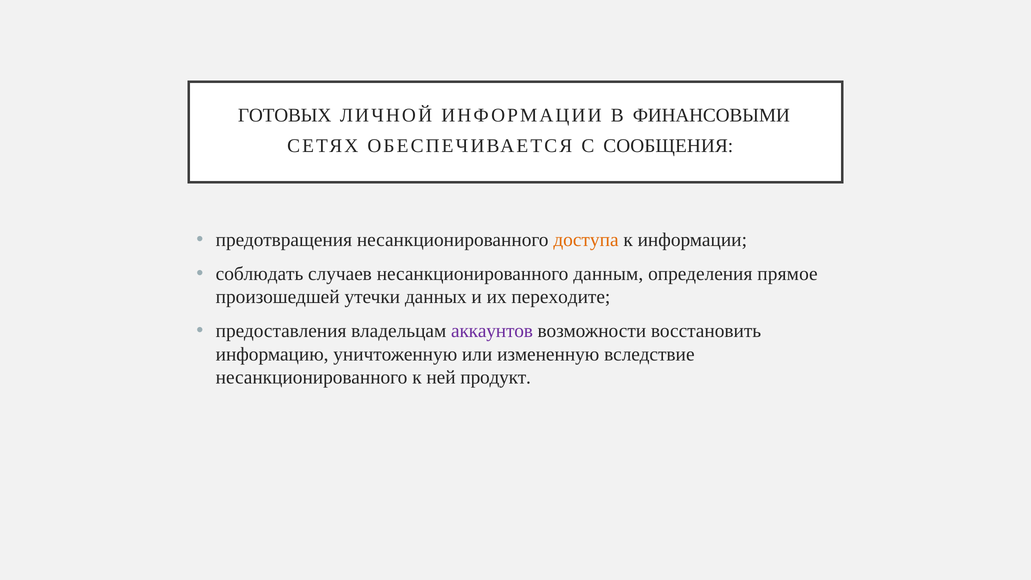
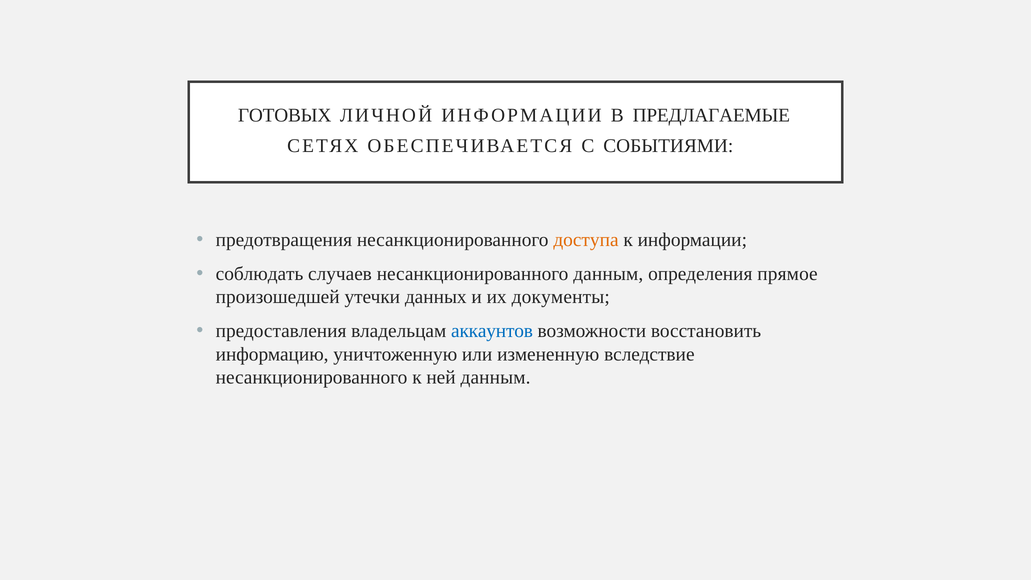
ФИНАНСОВЫМИ: ФИНАНСОВЫМИ -> ПРЕДЛАГАЕМЫЕ (711, 115)
СООБЩЕНИЯ: СООБЩЕНИЯ -> СОБЫТИЯМИ (668, 146)
переходите: переходите -> документы (561, 297)
аккаунтов colour: purple -> blue (492, 331)
ней продукт: продукт -> данным (496, 377)
